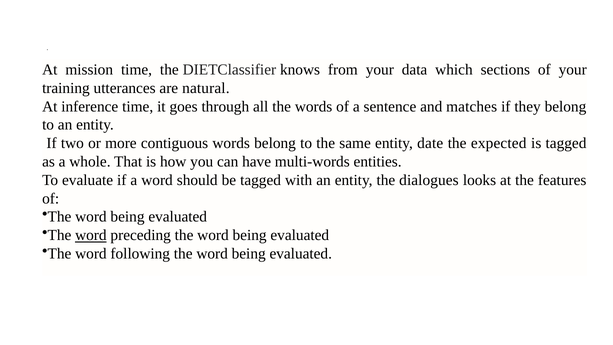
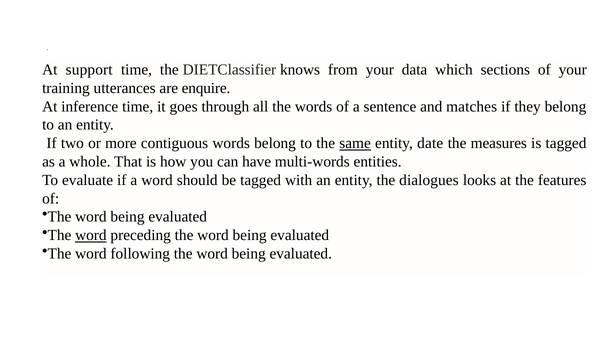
mission: mission -> support (89, 70)
natural: natural -> enquire (206, 88)
same underline: none -> present (355, 143)
expected: expected -> measures (499, 143)
